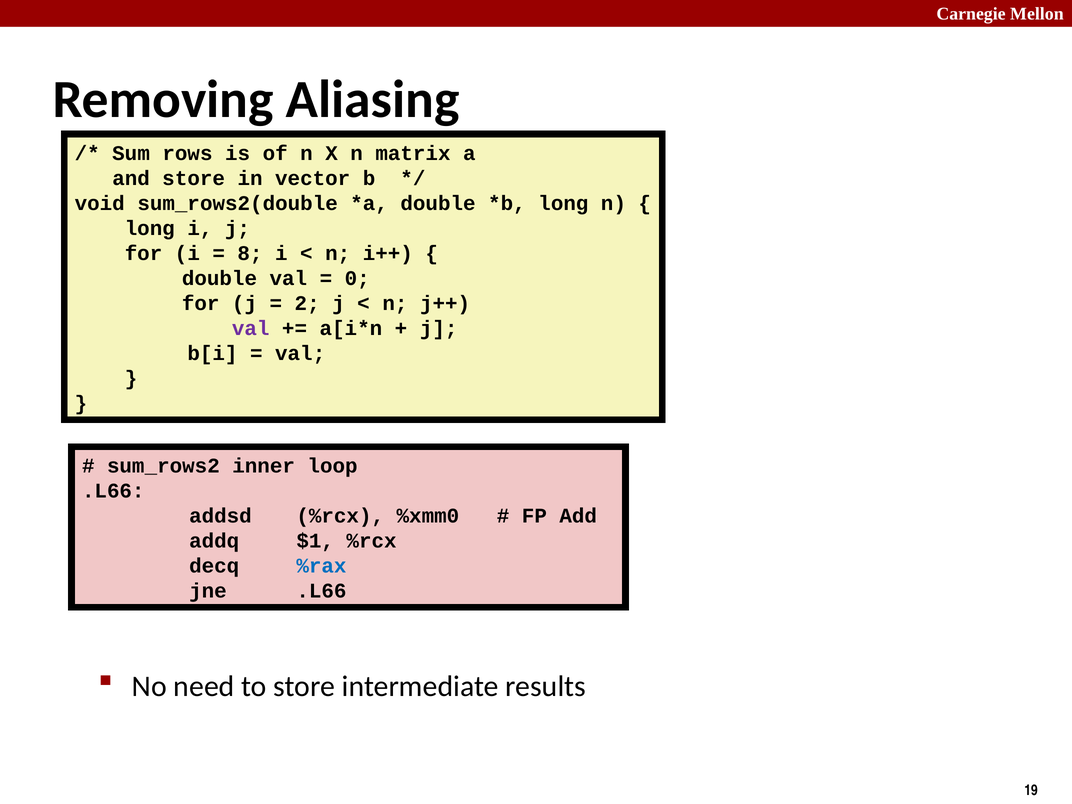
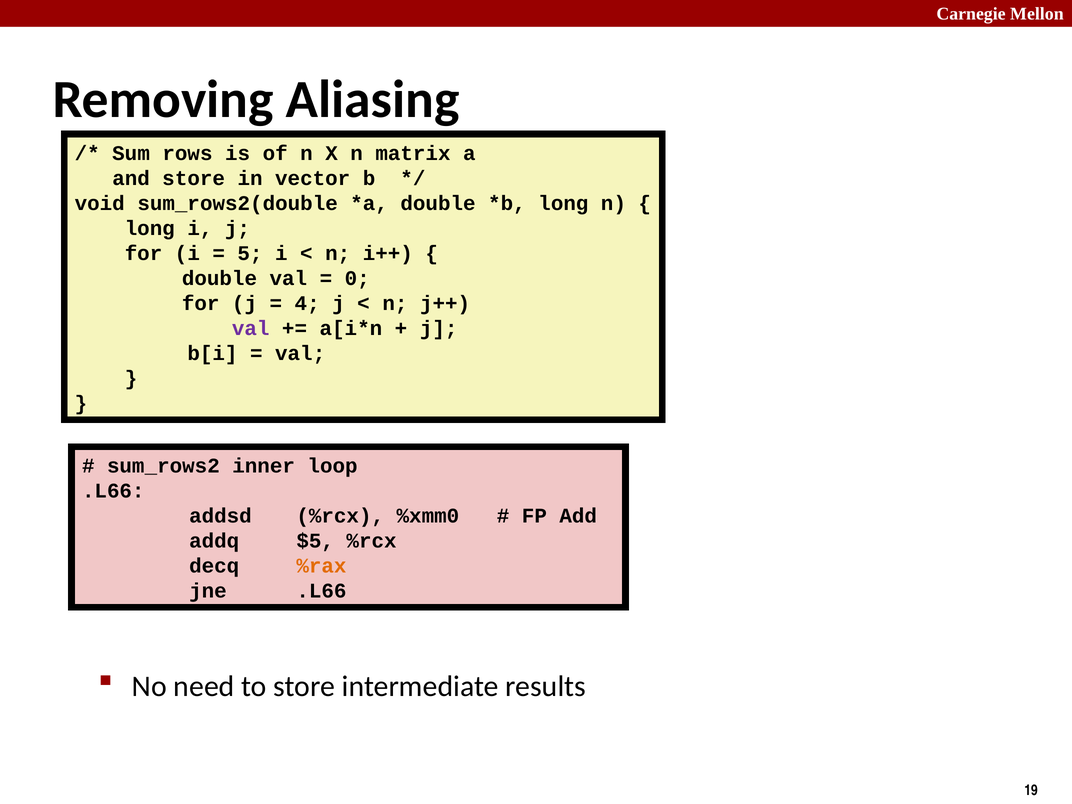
8: 8 -> 5 (250, 253)
2: 2 -> 4 (307, 303)
$1: $1 -> $5 (315, 541)
%rax colour: blue -> orange (321, 566)
